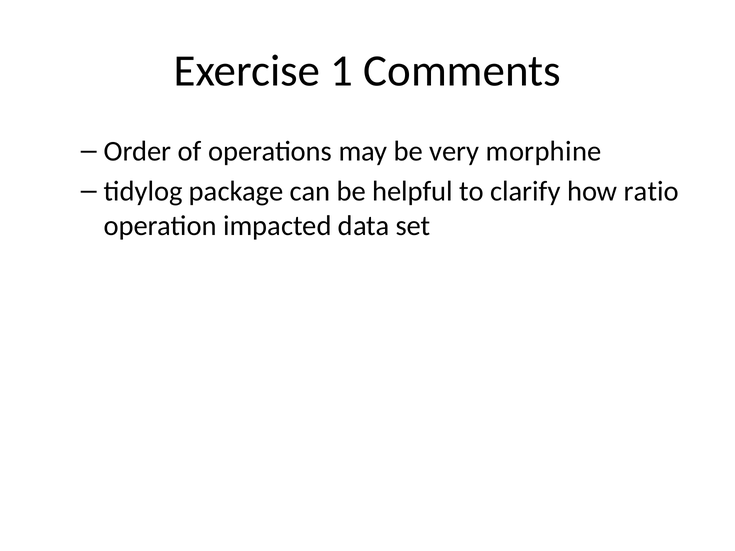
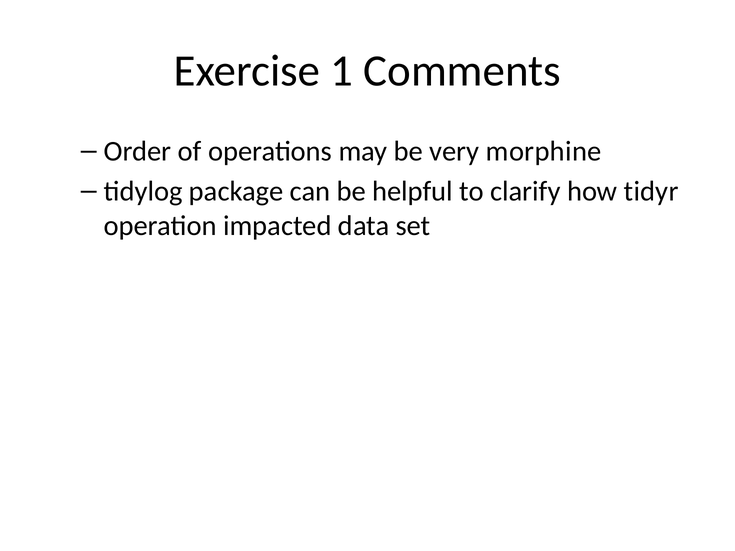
ratio: ratio -> tidyr (651, 192)
